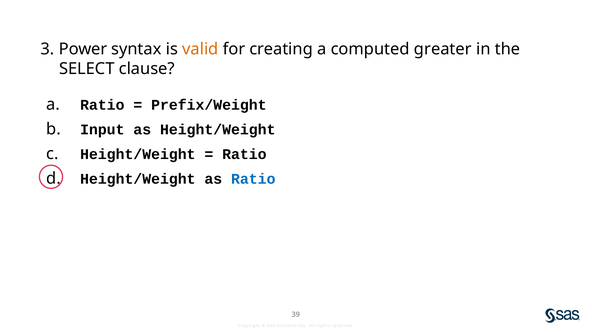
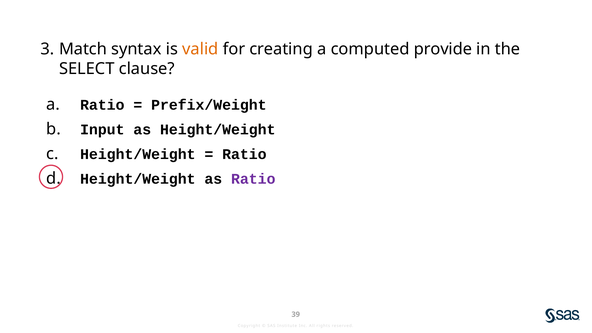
Power: Power -> Match (83, 49)
greater: greater -> provide (443, 49)
Ratio colour: blue -> purple (253, 179)
